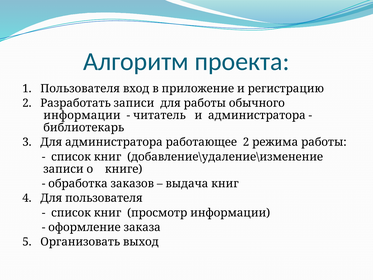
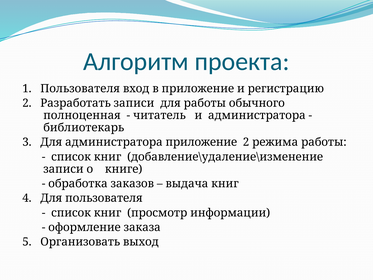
информации: информации -> полноценная (82, 115)
администратора работающее: работающее -> приложение (201, 142)
